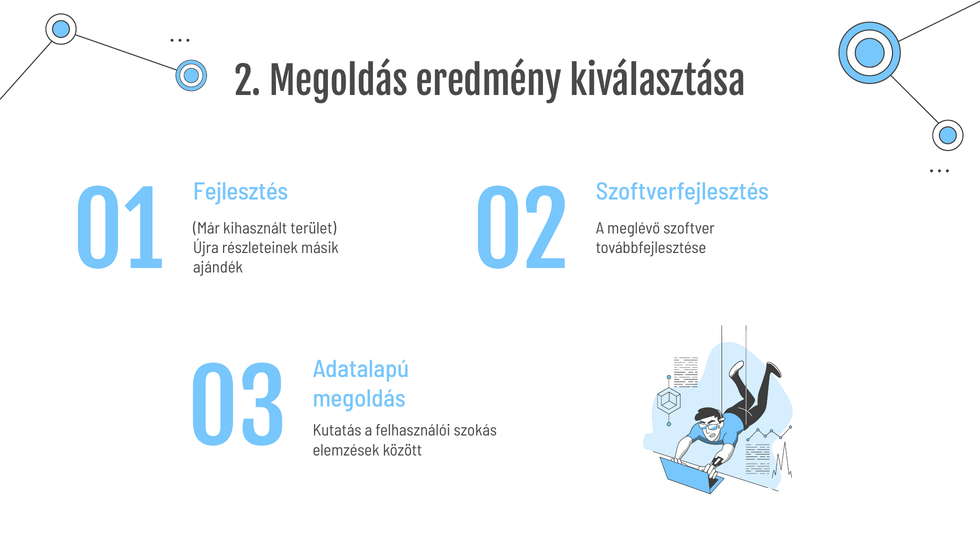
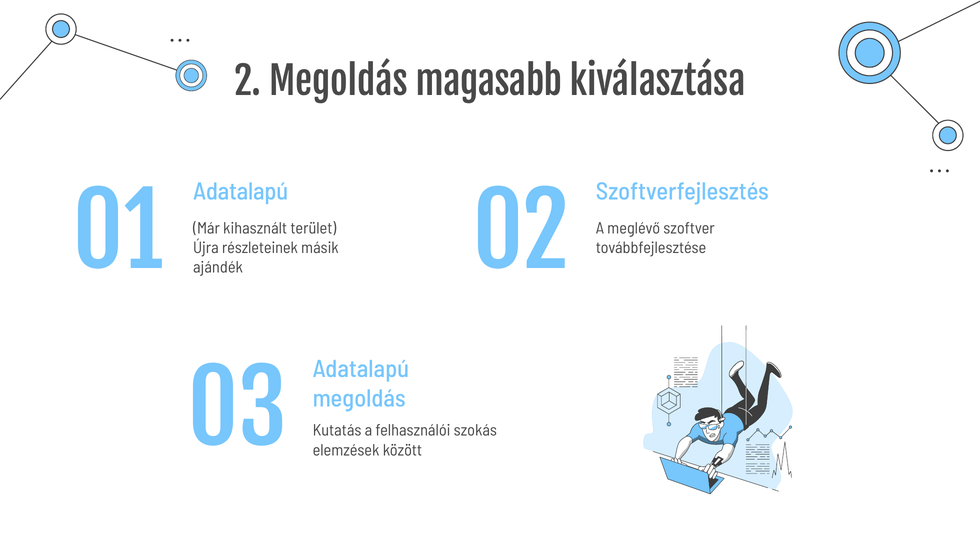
eredmény: eredmény -> magasabb (489, 83)
Fejlesztés: Fejlesztés -> Adatalapú (241, 192)
